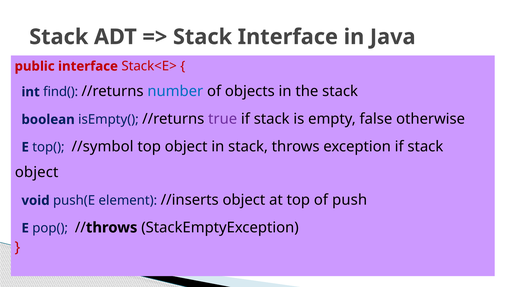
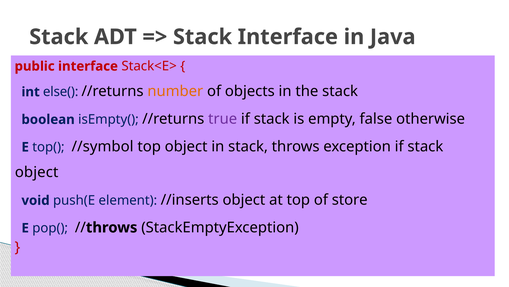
find(: find( -> else( (61, 92)
number colour: blue -> orange (175, 91)
push: push -> store (350, 199)
